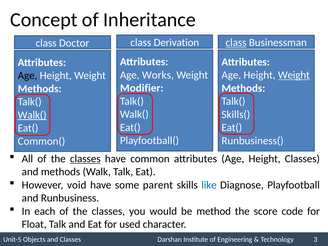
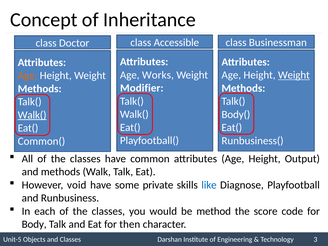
Derivation: Derivation -> Accessible (176, 42)
class underline: present -> none (236, 43)
Age colour: black -> orange (28, 76)
Skills(: Skills( -> Body( (236, 114)
classes underline: present -> none (85, 159)
Height Classes: Classes -> Output (302, 159)
parent: parent -> private (158, 185)
Float: Float -> Body (34, 224)
used: used -> then (130, 224)
